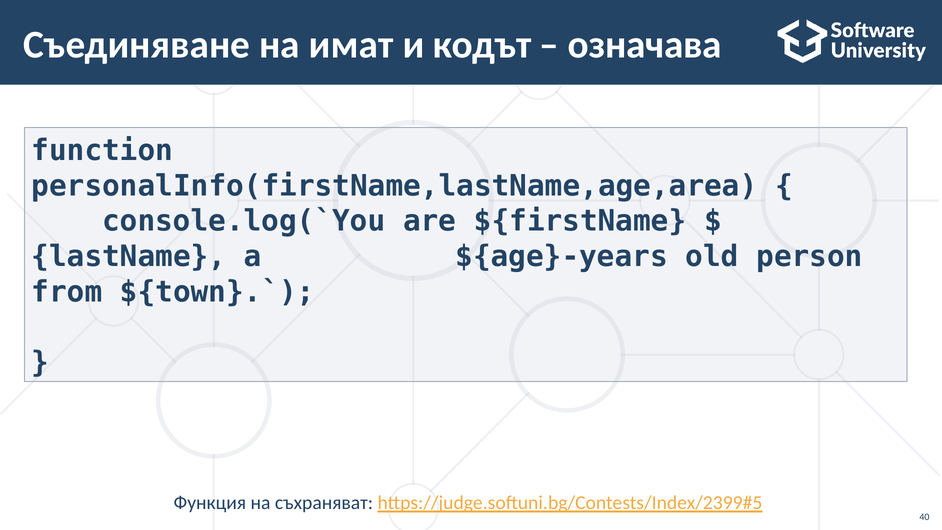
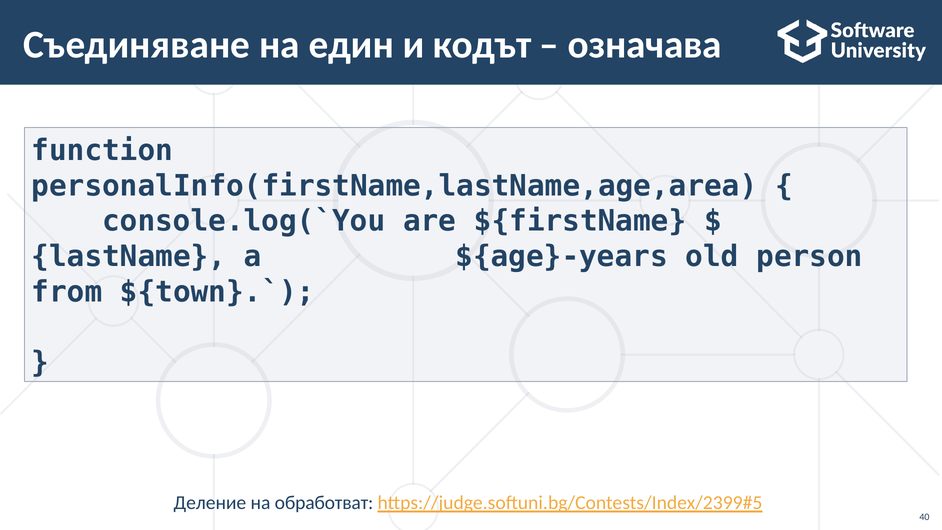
имат: имат -> един (351, 45)
Функция: Функция -> Деление (210, 503)
съхраняват: съхраняват -> обработват (324, 503)
